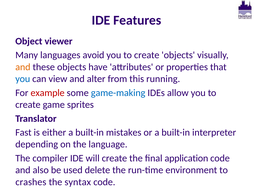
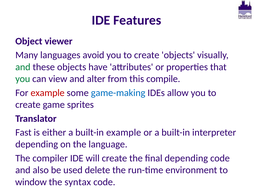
and colour: orange -> green (23, 67)
you colour: blue -> green (23, 79)
running: running -> compile (163, 79)
built-in mistakes: mistakes -> example (124, 133)
final application: application -> depending (186, 158)
crashes: crashes -> window (31, 182)
